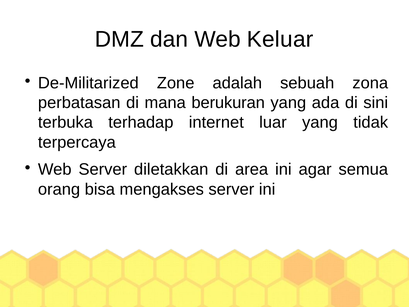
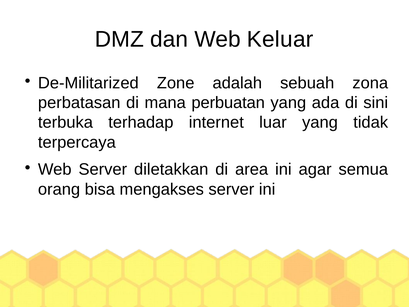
berukuran: berukuran -> perbuatan (228, 103)
